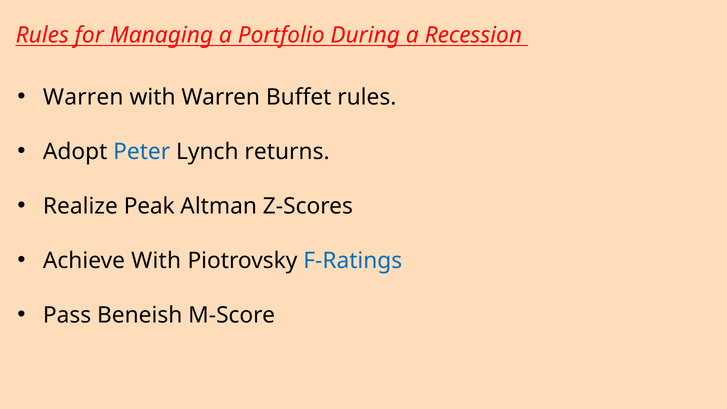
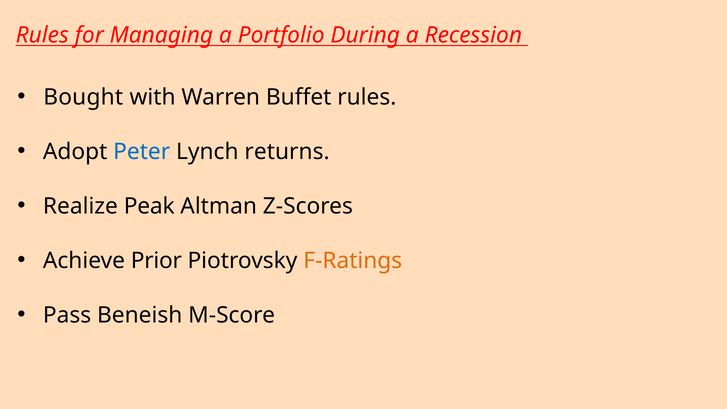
Warren: Warren -> Bought (83, 97)
Achieve With: With -> Prior (156, 261)
F-Ratings colour: blue -> orange (353, 261)
